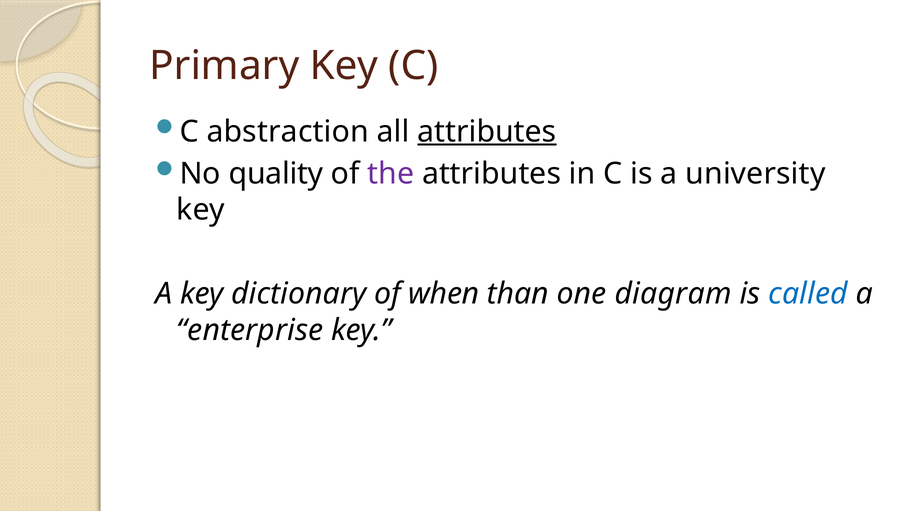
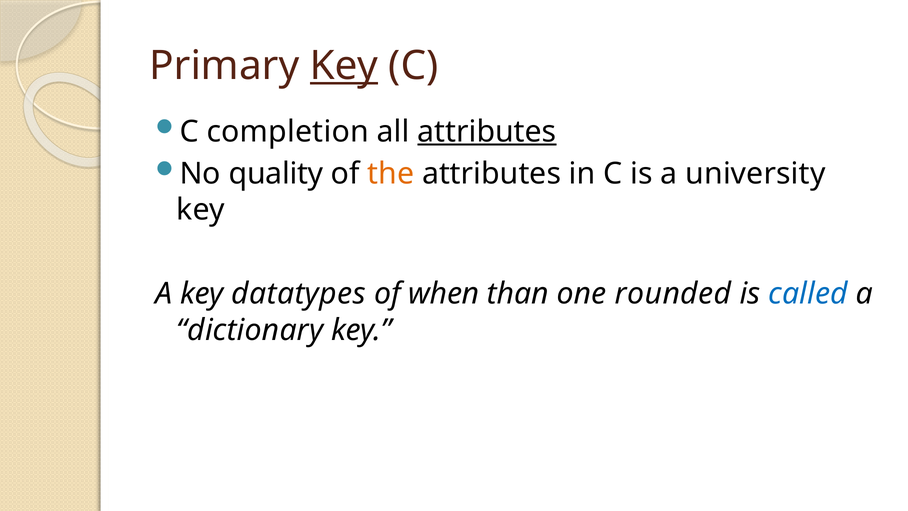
Key underline: none -> present (344, 66)
abstraction: abstraction -> completion (288, 131)
the colour: purple -> orange (391, 173)
dictionary: dictionary -> datatypes (299, 294)
diagram: diagram -> rounded (673, 294)
enterprise: enterprise -> dictionary (250, 330)
